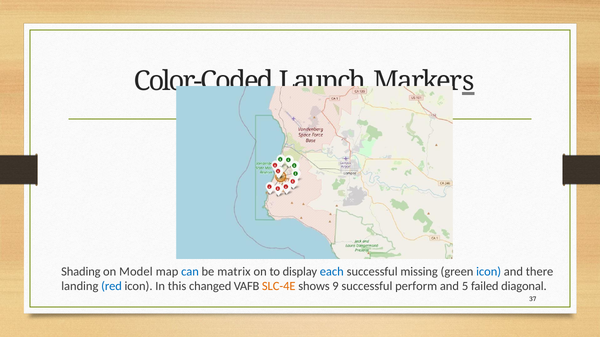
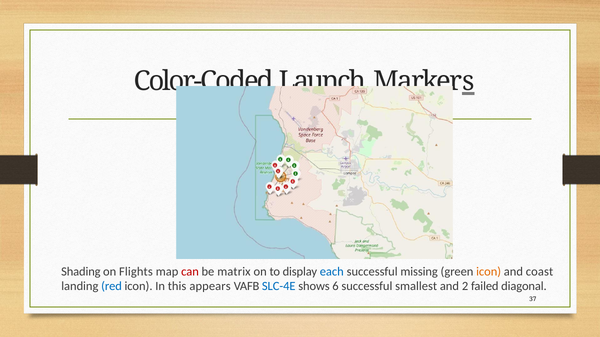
Model: Model -> Flights (136, 272)
can colour: blue -> red (190, 272)
icon colour: blue -> orange (489, 272)
there: there -> coast (540, 272)
changed: changed -> appears (210, 286)
SLC-4E colour: orange -> blue (279, 286)
9: 9 -> 6 (335, 286)
perform: perform -> smallest (416, 286)
5: 5 -> 2 (465, 286)
